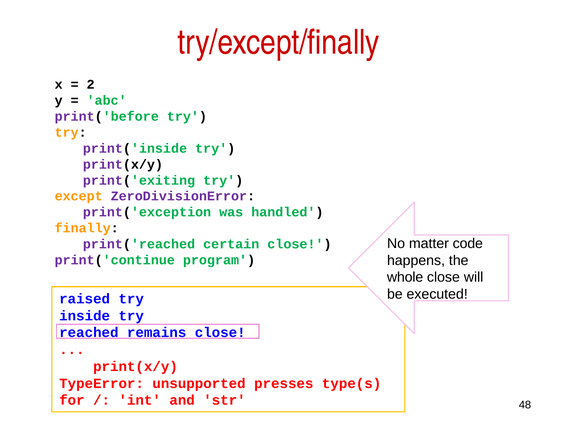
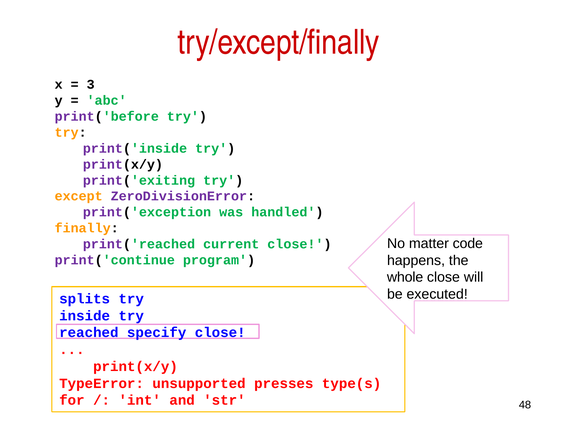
2: 2 -> 3 (91, 85)
certain: certain -> current (231, 245)
raised: raised -> splits (85, 299)
remains: remains -> specify (157, 333)
